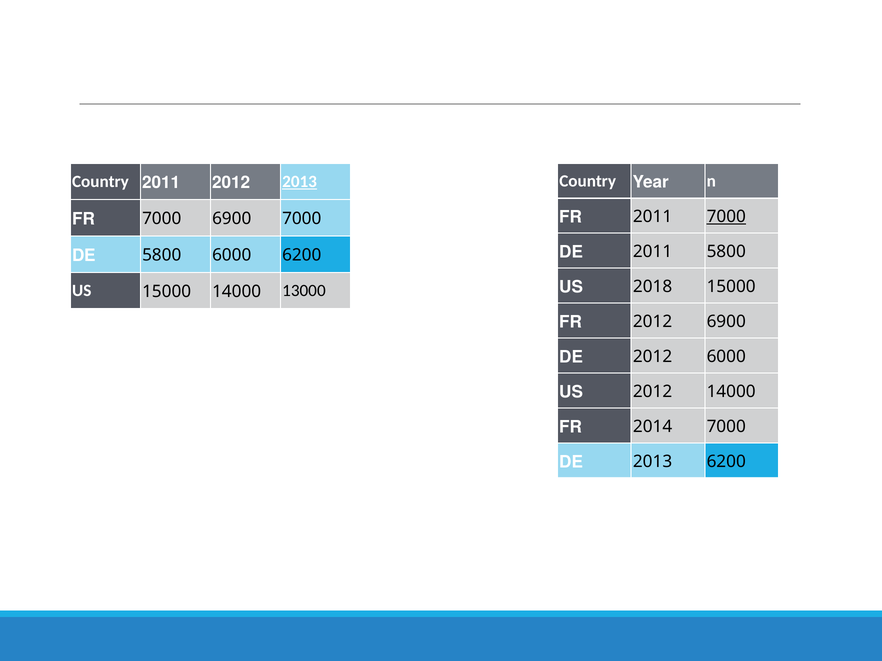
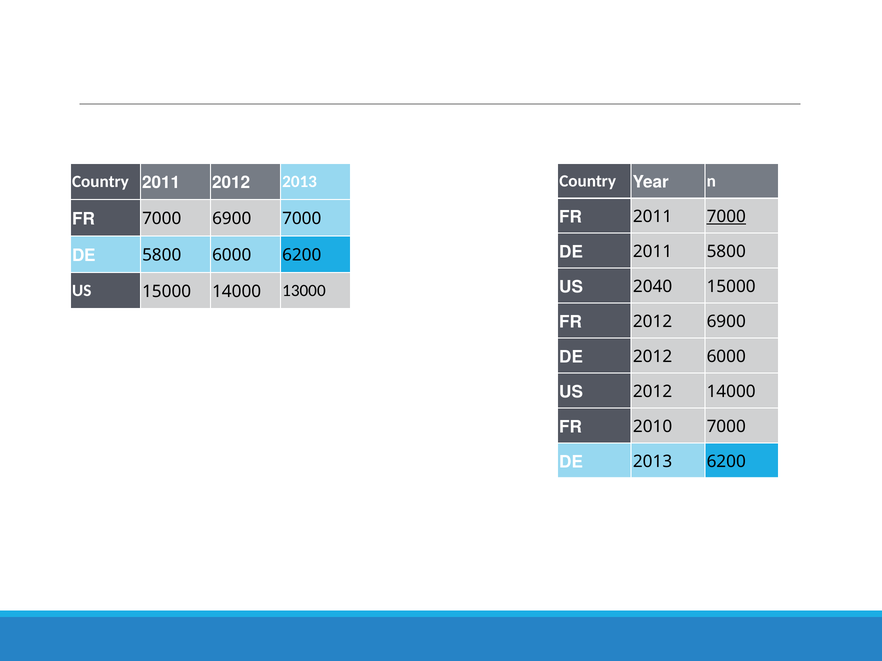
2013 underline: present -> none (300, 182)
2018: 2018 -> 2040 (653, 287)
2014: 2014 -> 2010 (653, 427)
